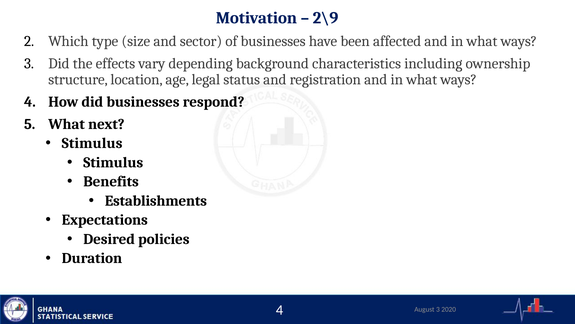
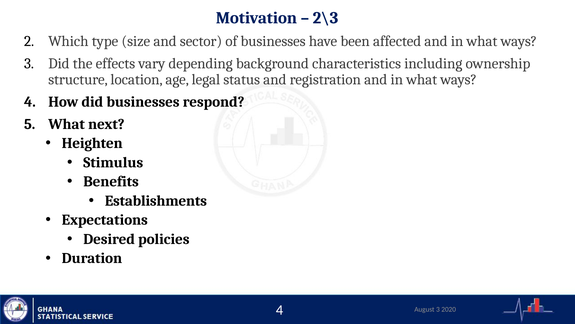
2\9: 2\9 -> 2\3 (325, 18)
Stimulus: Stimulus -> Heighten (92, 143)
